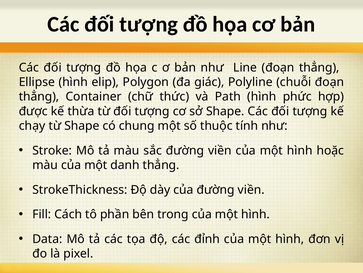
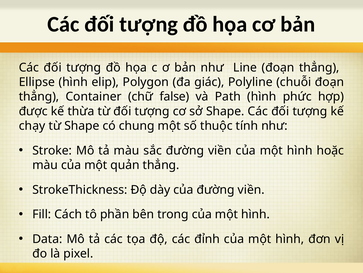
thức: thức -> false (174, 96)
danh: danh -> quản (125, 165)
